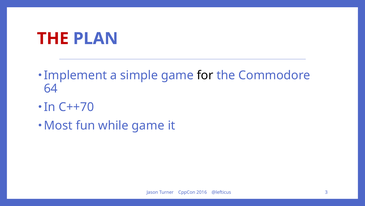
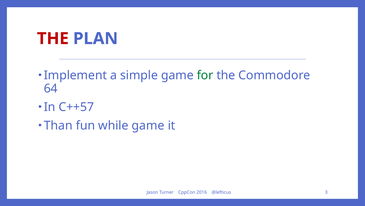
for colour: black -> green (205, 75)
C++70: C++70 -> C++57 (76, 107)
Most: Most -> Than (58, 125)
